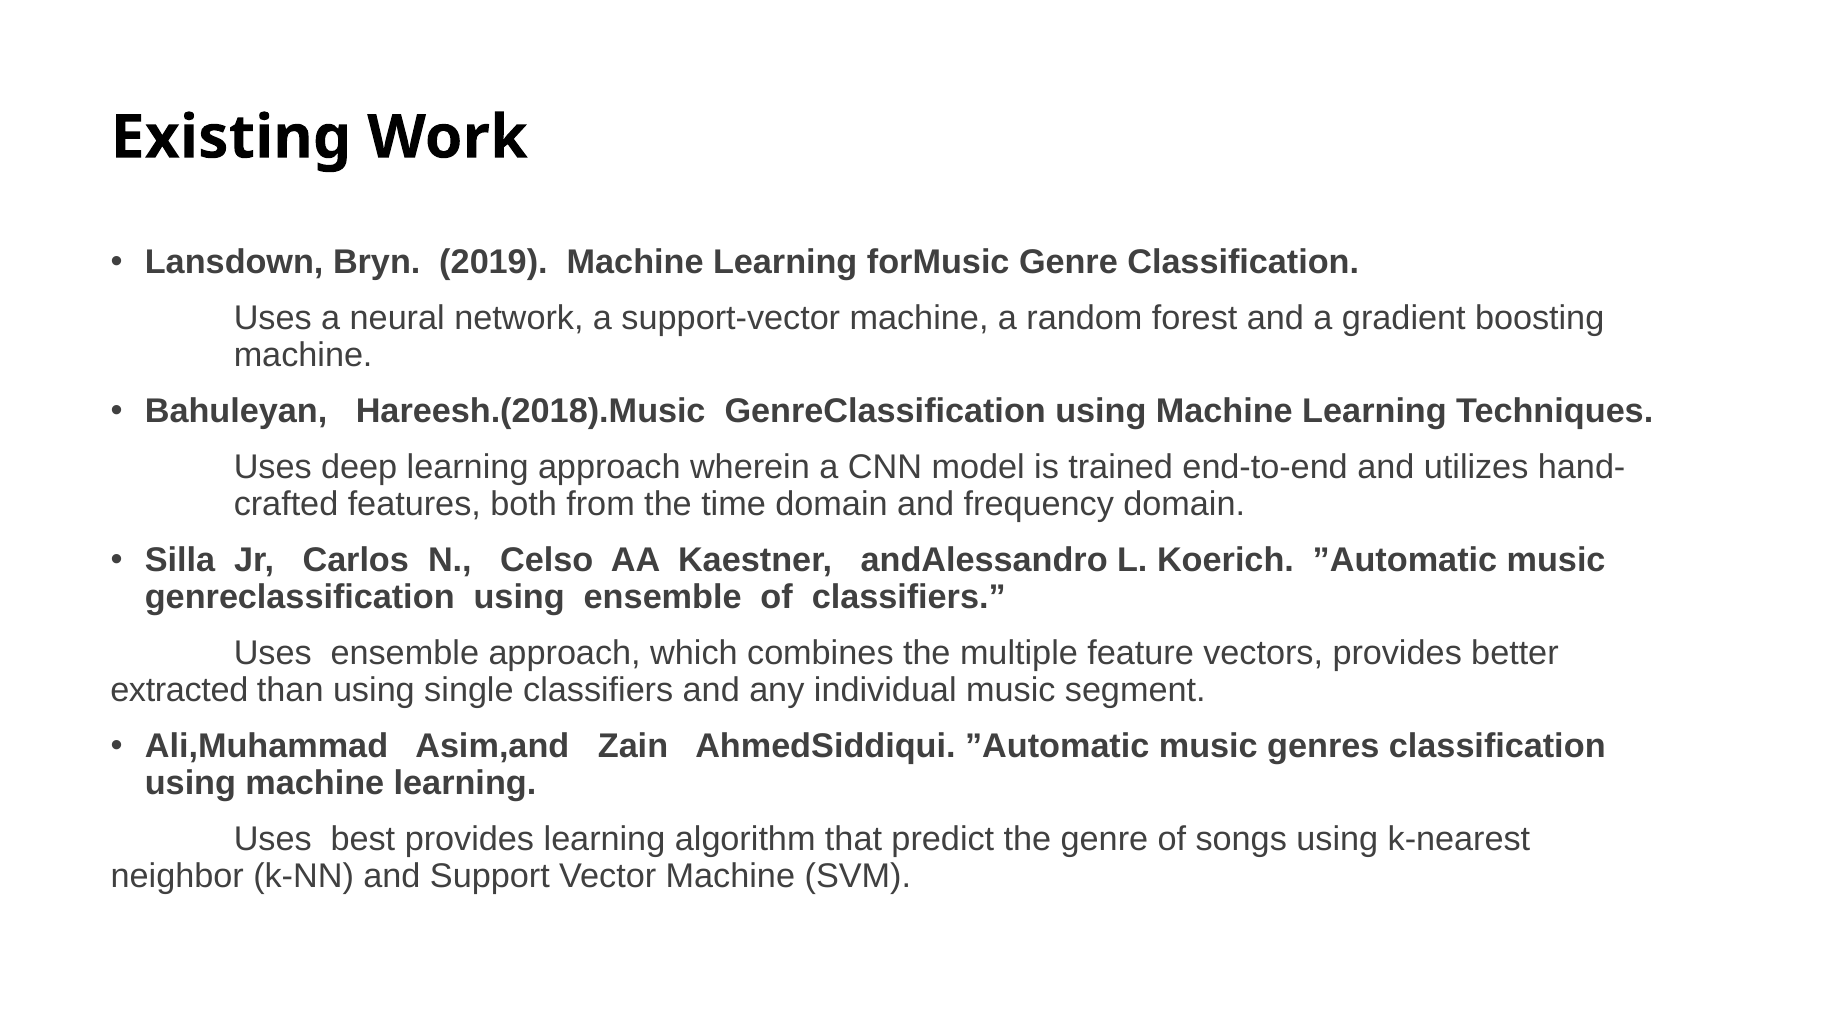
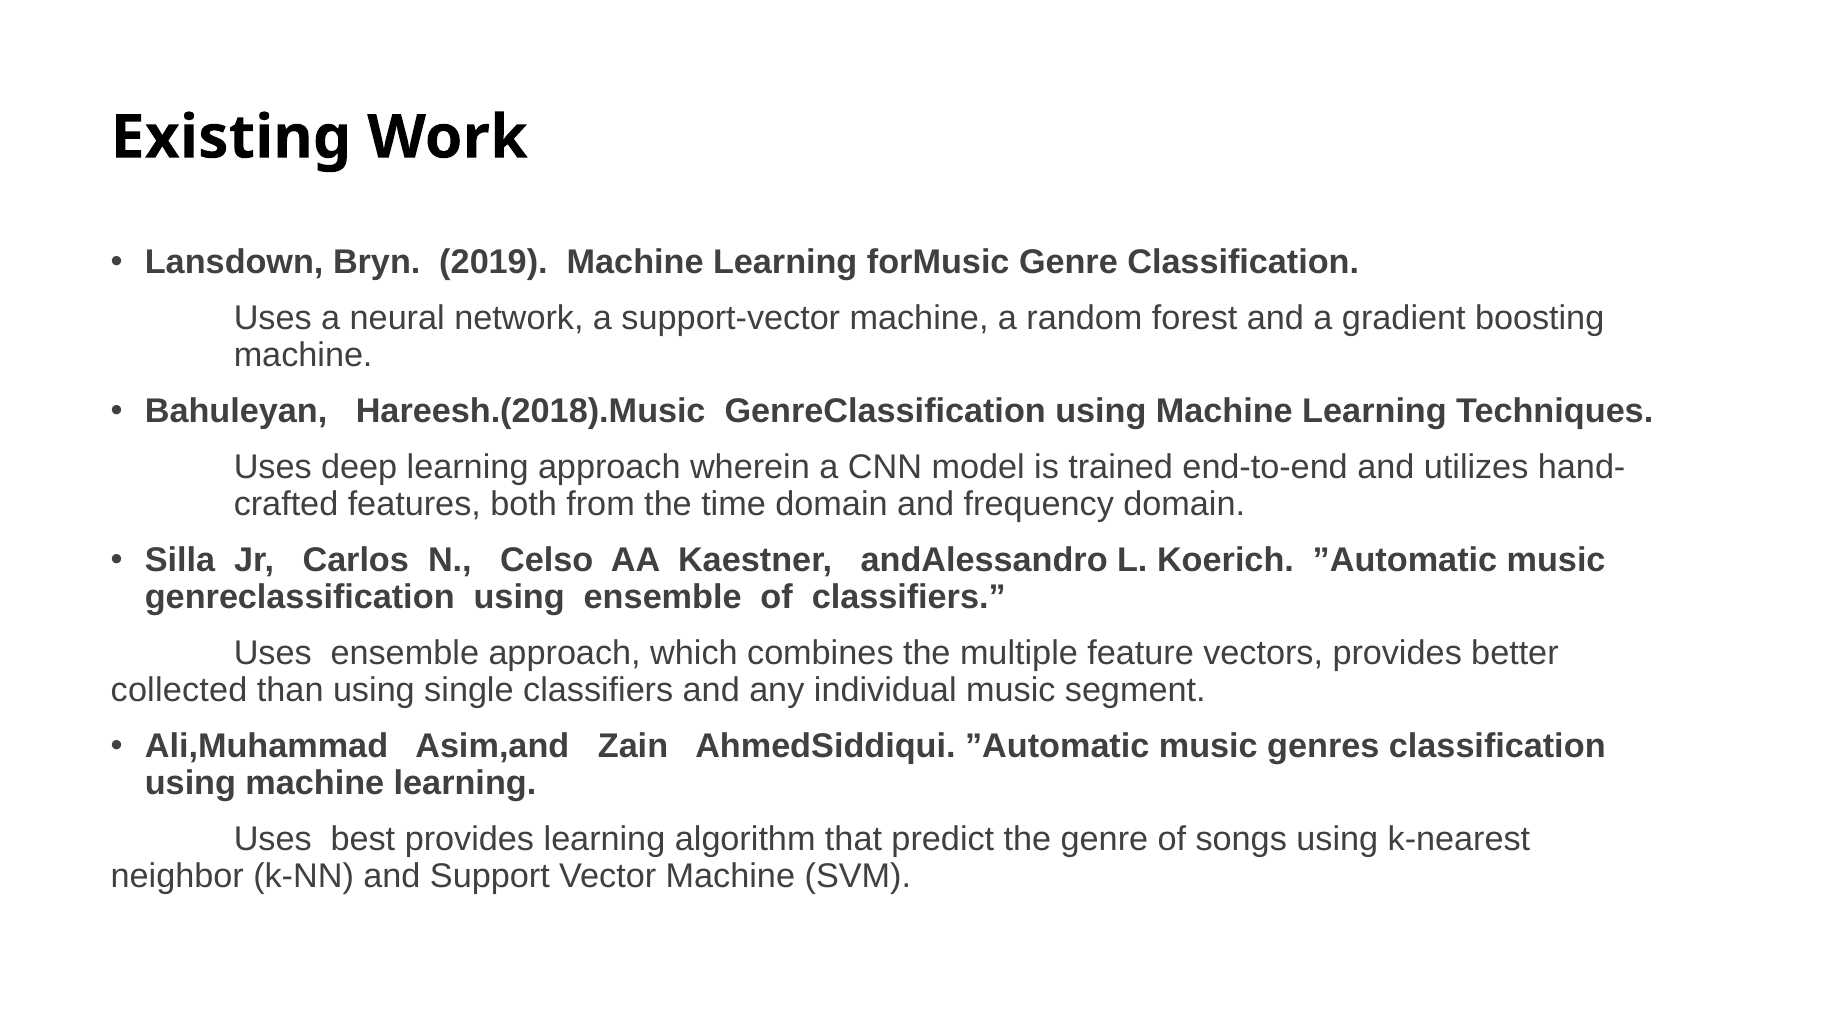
extracted: extracted -> collected (179, 690)
